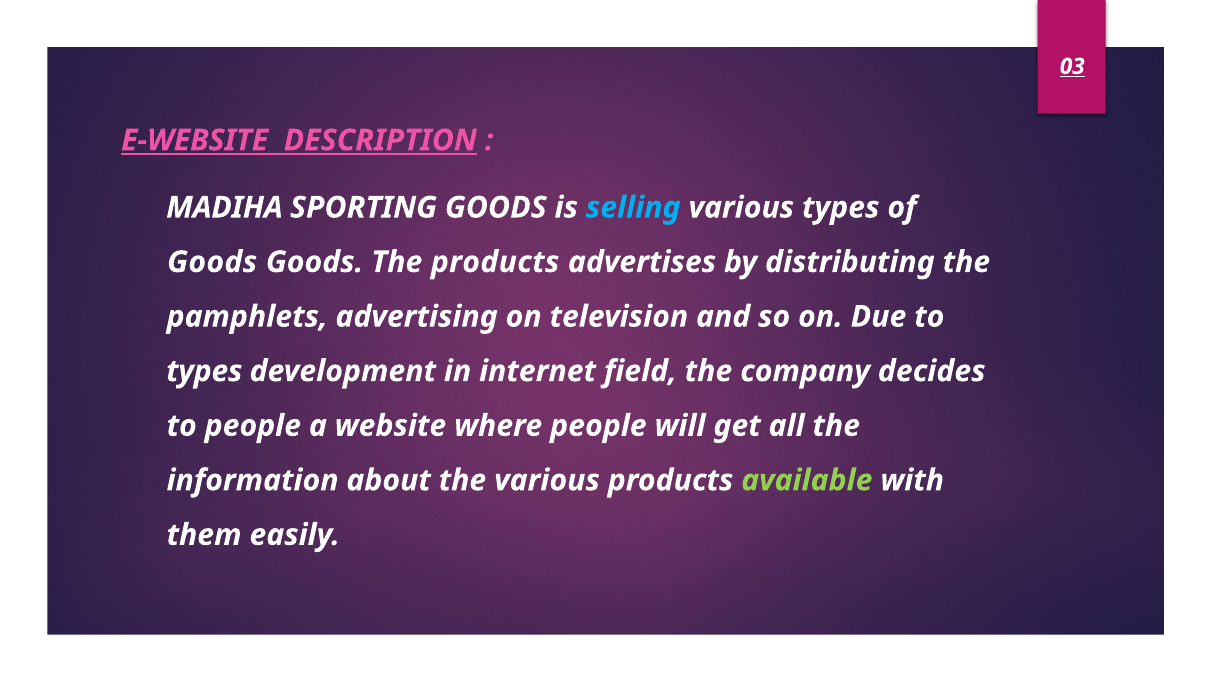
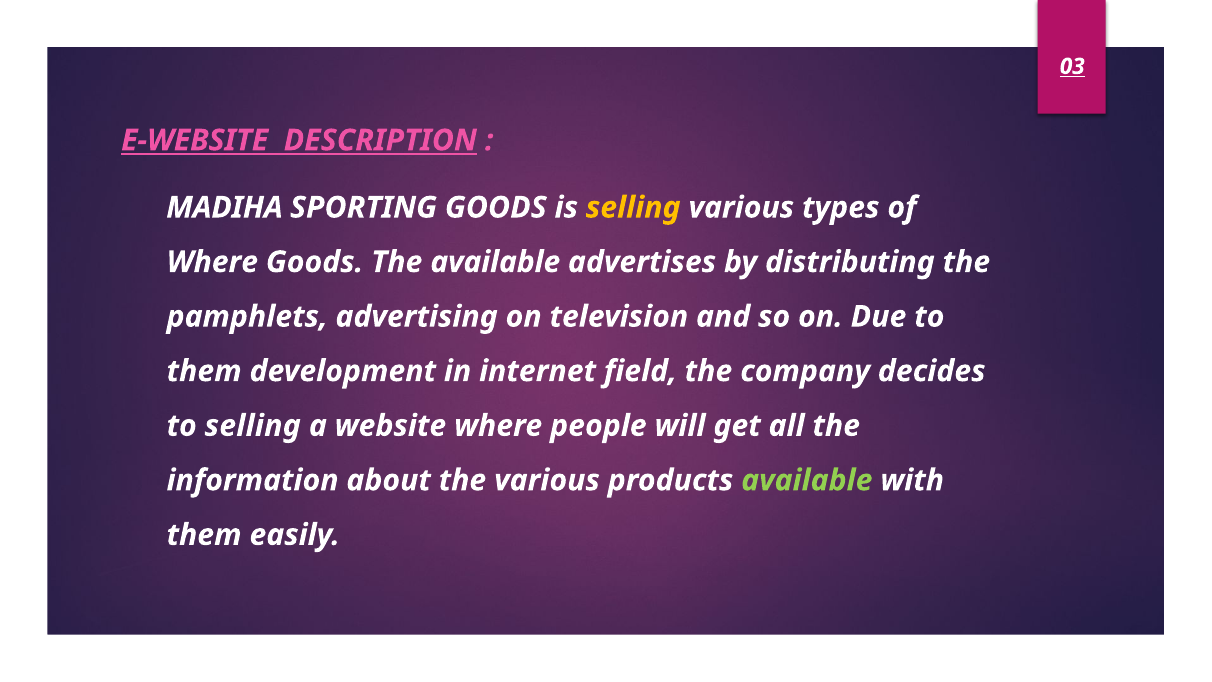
selling colour: light blue -> yellow (633, 207)
Goods: Goods -> Where (212, 262)
The products: products -> available (495, 262)
types: types -> them (204, 371)
to people: people -> selling (253, 426)
